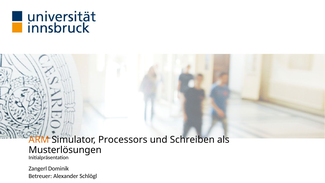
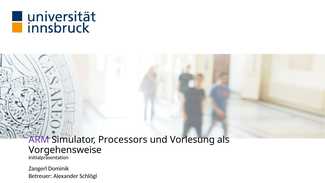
ARM colour: orange -> purple (39, 140)
Schreiben: Schreiben -> Vorlesung (192, 140)
Musterlösungen: Musterlösungen -> Vorgehensweise (65, 150)
